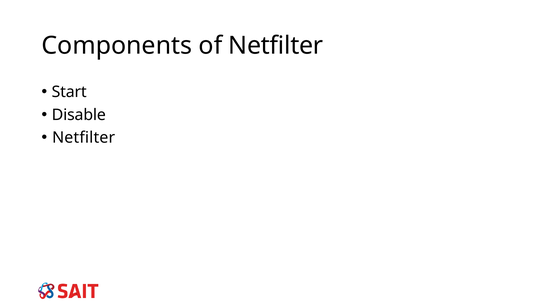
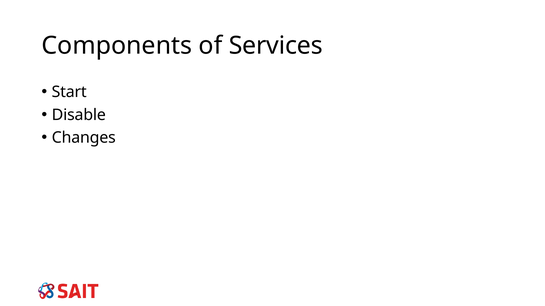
of Netfilter: Netfilter -> Services (276, 46)
Netfilter: Netfilter -> Changes (84, 138)
